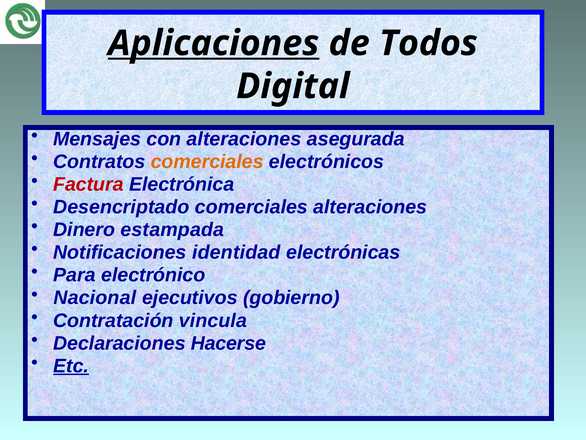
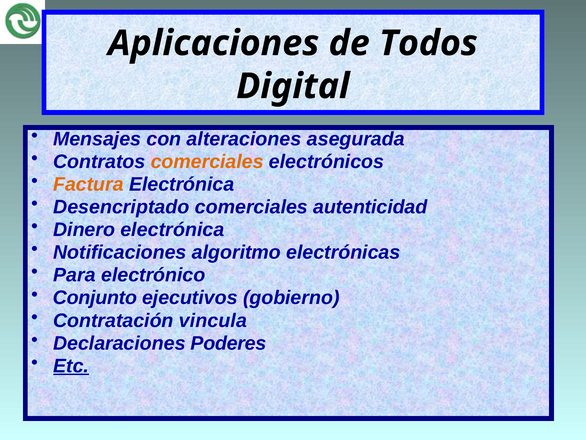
Aplicaciones underline: present -> none (214, 43)
Factura colour: red -> orange (88, 184)
comerciales alteraciones: alteraciones -> autenticidad (370, 207)
Dinero estampada: estampada -> electrónica (172, 230)
identidad: identidad -> algoritmo (236, 252)
Nacional: Nacional -> Conjunto (95, 298)
Hacerse: Hacerse -> Poderes (228, 343)
